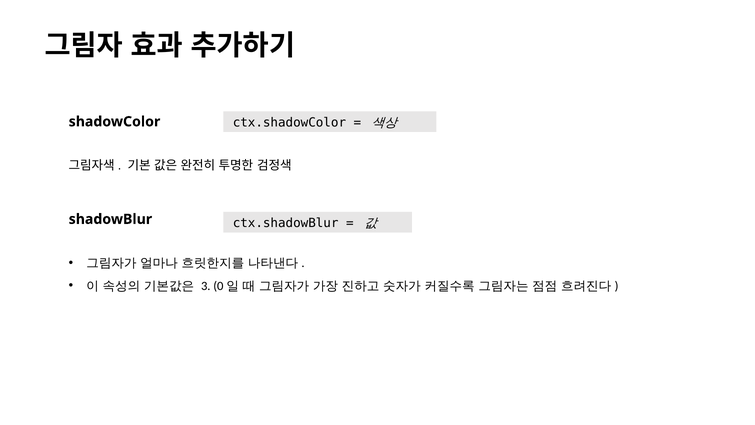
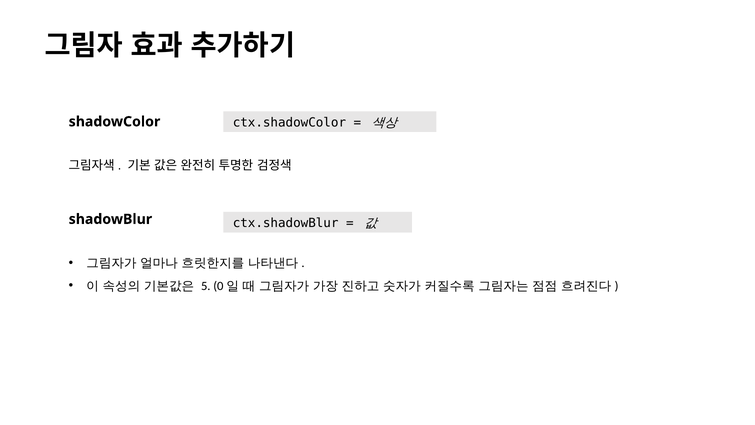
3: 3 -> 5 (206, 286)
